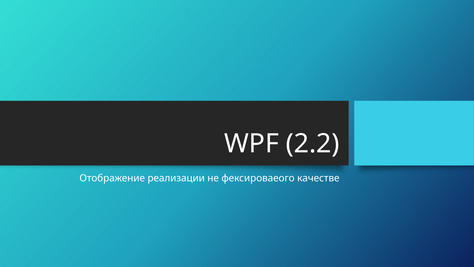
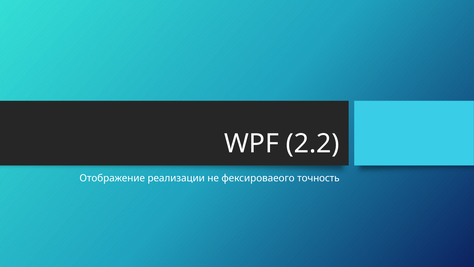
качестве: качестве -> точность (318, 178)
